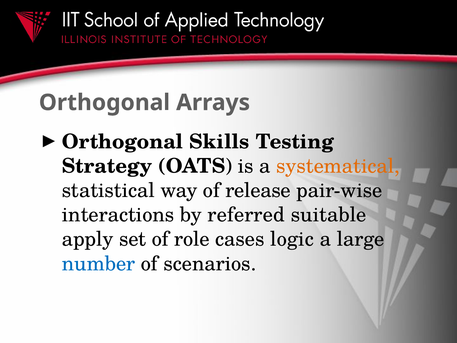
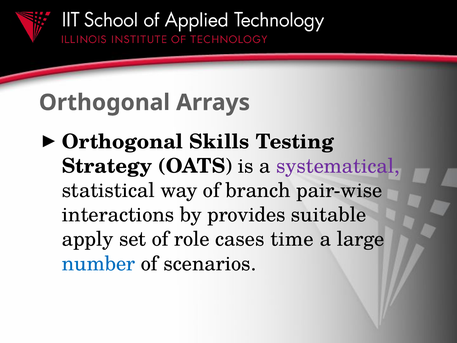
systematical colour: orange -> purple (338, 166)
release: release -> branch (258, 190)
referred: referred -> provides (246, 215)
logic: logic -> time (292, 239)
